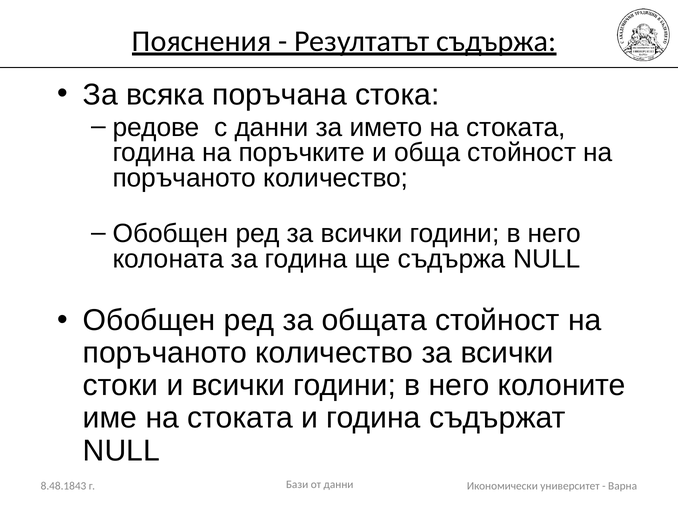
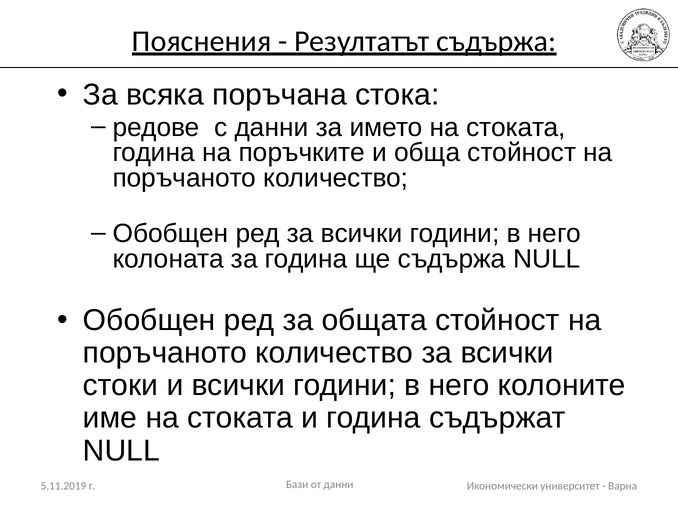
8.48.1843: 8.48.1843 -> 5.11.2019 (64, 486)
